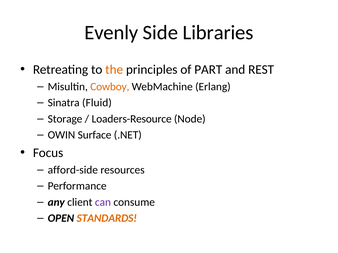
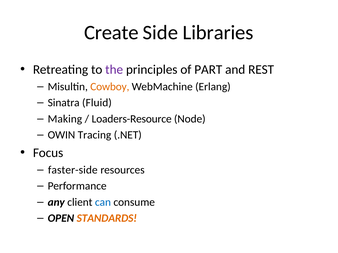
Evenly: Evenly -> Create (111, 33)
the colour: orange -> purple (114, 70)
Storage: Storage -> Making (65, 119)
Surface: Surface -> Tracing (94, 135)
afford-side: afford-side -> faster-side (73, 170)
can colour: purple -> blue (103, 203)
